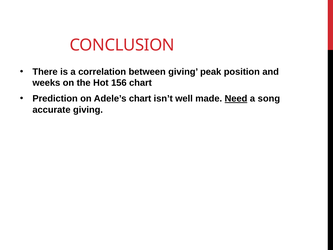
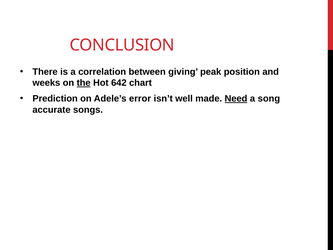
the underline: none -> present (84, 83)
156: 156 -> 642 (119, 83)
Adele’s chart: chart -> error (140, 99)
accurate giving: giving -> songs (88, 110)
